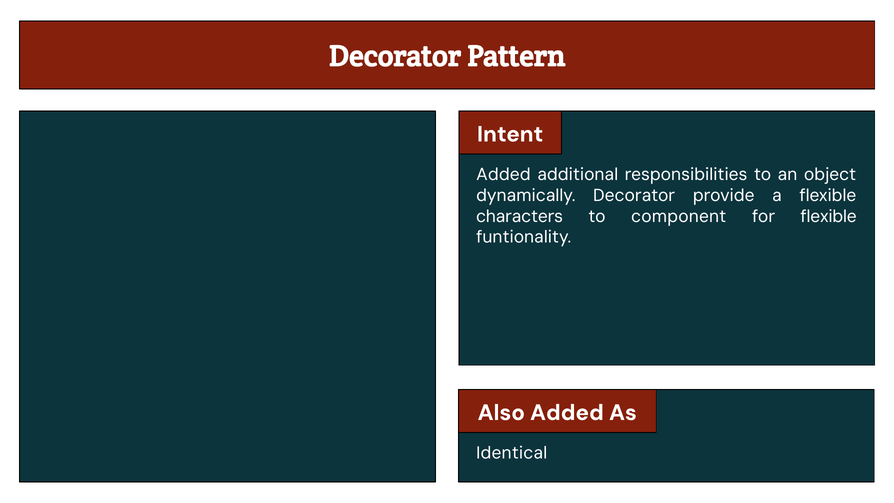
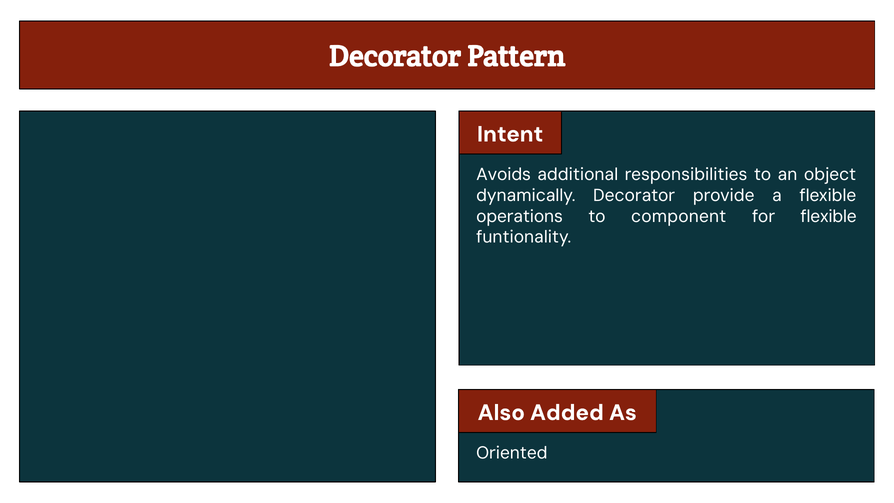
Added: Added -> Avoids (504, 175)
characters: characters -> operations (520, 216)
Identical: Identical -> Oriented (512, 453)
